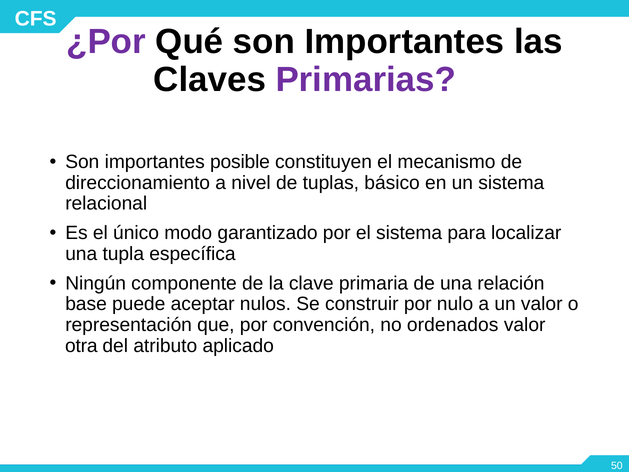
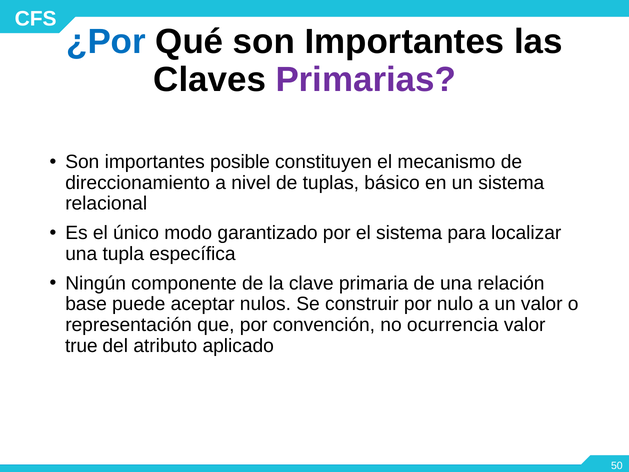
¿Por colour: purple -> blue (106, 42)
ordenados: ordenados -> ocurrencia (453, 325)
otra: otra -> true (81, 345)
